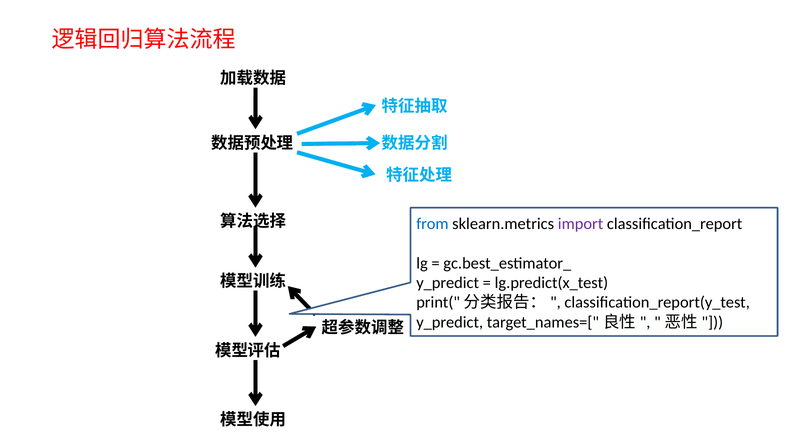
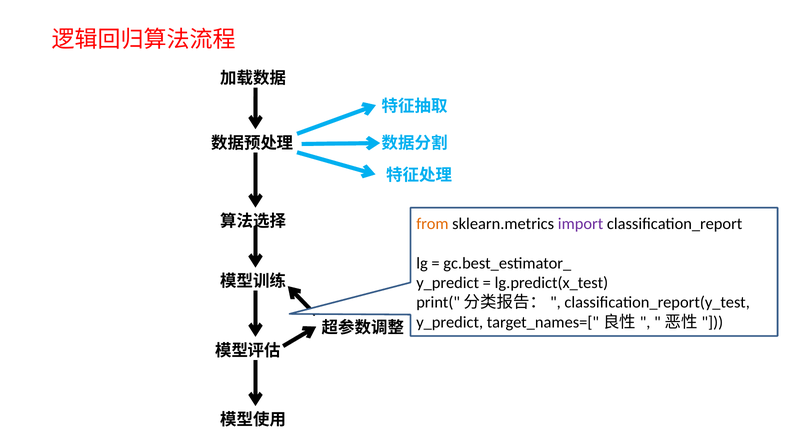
from colour: blue -> orange (432, 224)
